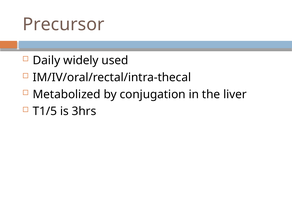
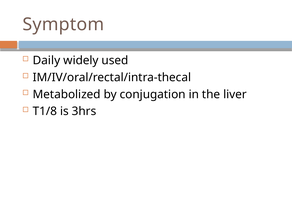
Precursor: Precursor -> Symptom (63, 24)
T1/5: T1/5 -> T1/8 (45, 111)
